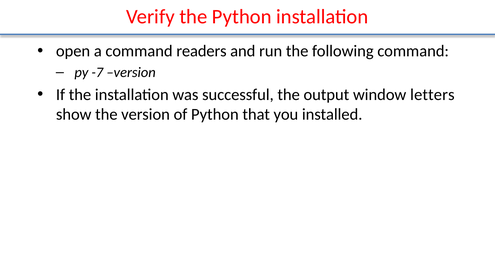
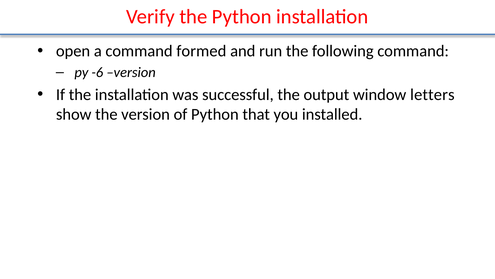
readers: readers -> formed (201, 51)
-7: -7 -> -6 (97, 72)
